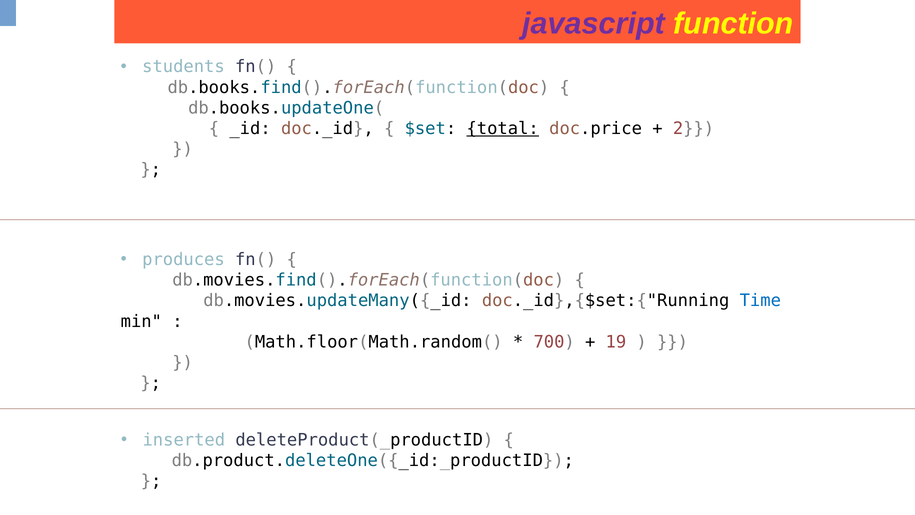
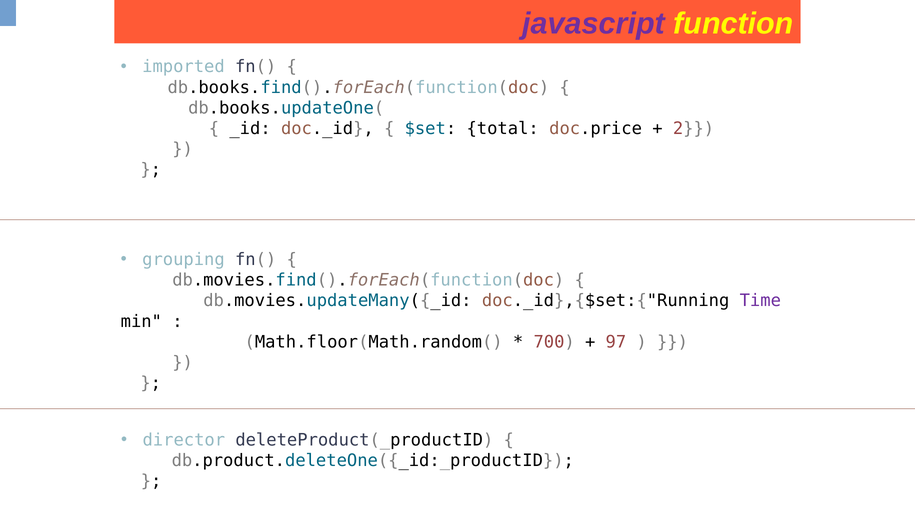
students: students -> imported (183, 67)
total underline: present -> none (503, 128)
produces: produces -> grouping (183, 259)
Time colour: blue -> purple (760, 301)
19: 19 -> 97 (616, 342)
inserted: inserted -> director (184, 440)
